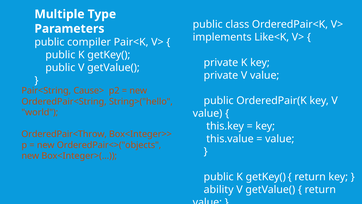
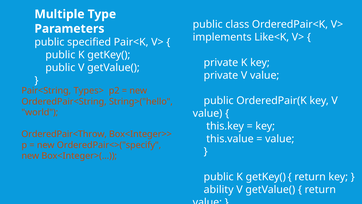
compiler: compiler -> specified (89, 42)
Cause>: Cause> -> Types> (89, 91)
OrderedPair<>("objects: OrderedPair<>("objects -> OrderedPair<>("specify (109, 145)
